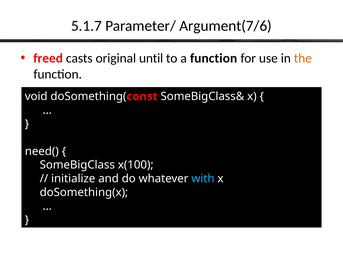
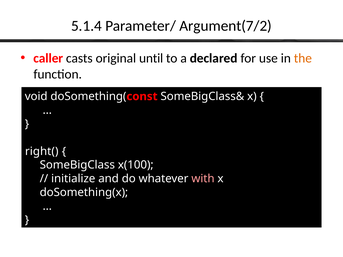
5.1.7: 5.1.7 -> 5.1.4 (86, 26)
Argument(7/6: Argument(7/6 -> Argument(7/2 (226, 26)
freed: freed -> caller (48, 58)
a function: function -> declared (214, 58)
need(: need( -> right( (42, 151)
with colour: light blue -> pink (203, 179)
